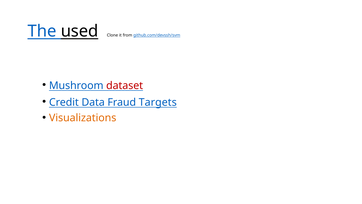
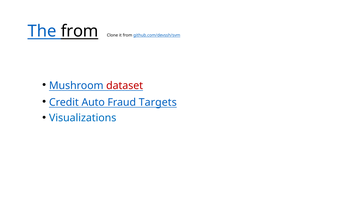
The used: used -> from (80, 31)
Data: Data -> Auto (93, 102)
Visualizations colour: orange -> blue (83, 118)
